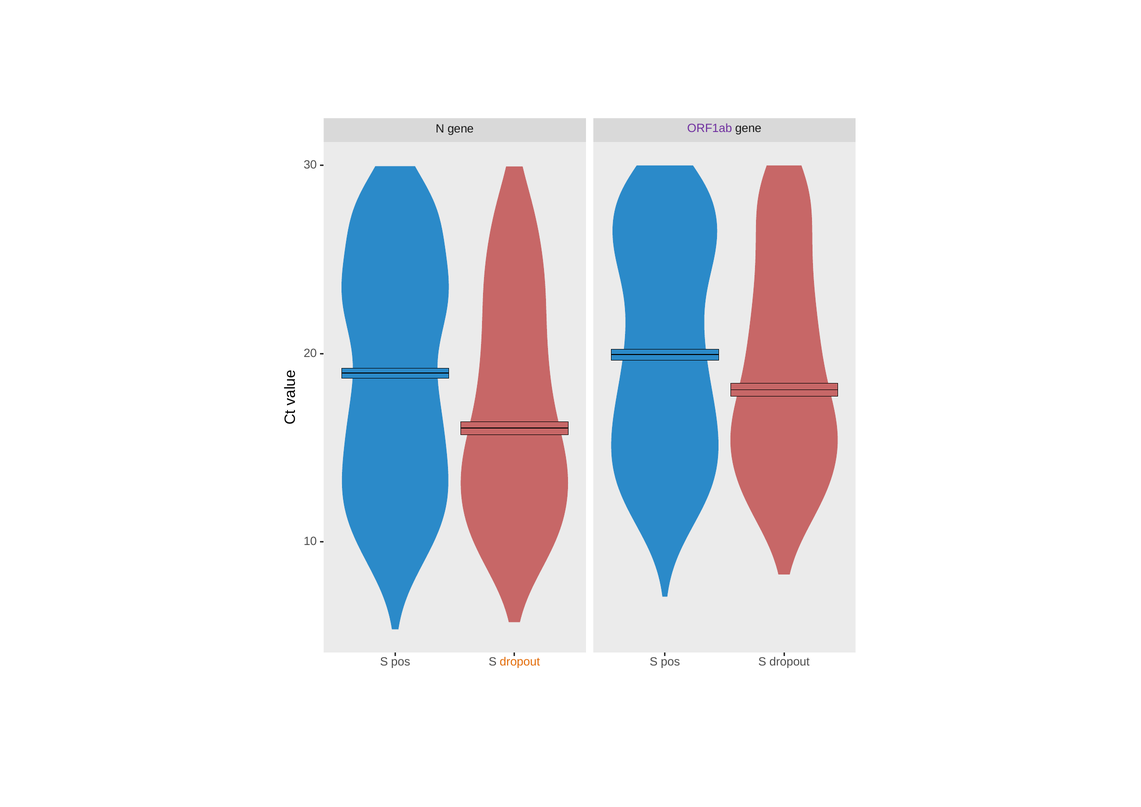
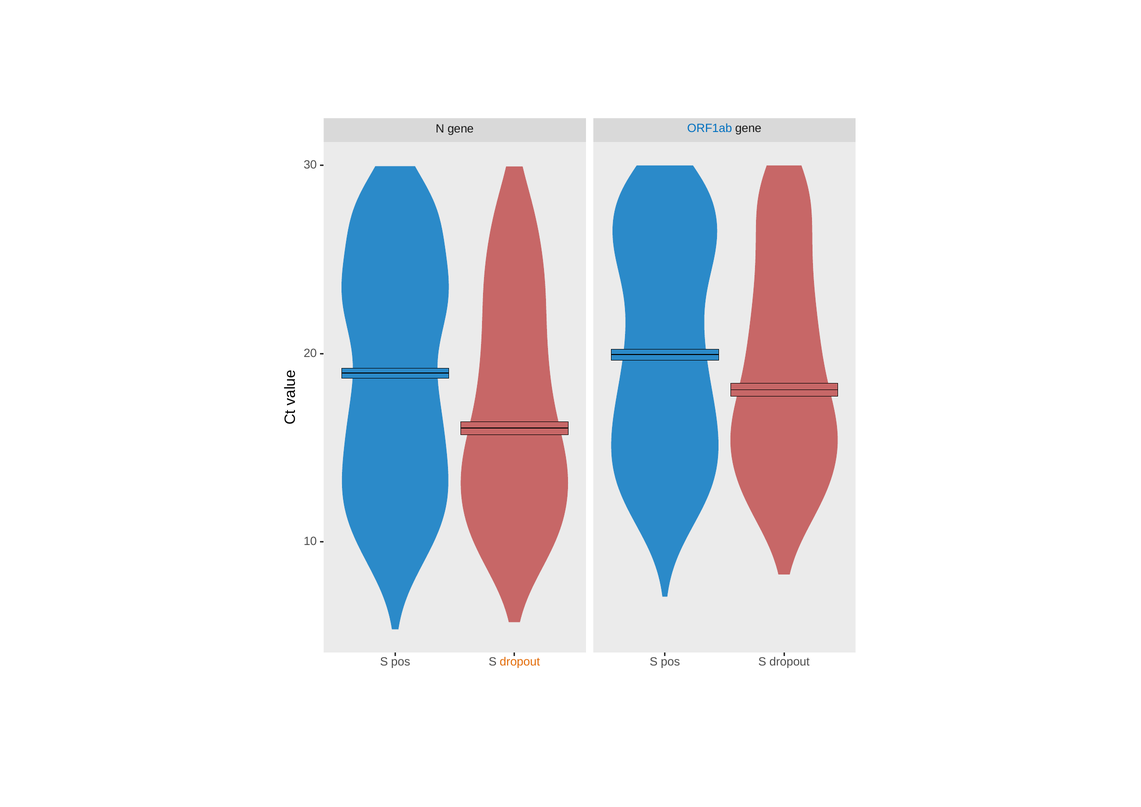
ORF1ab colour: purple -> blue (710, 128)
